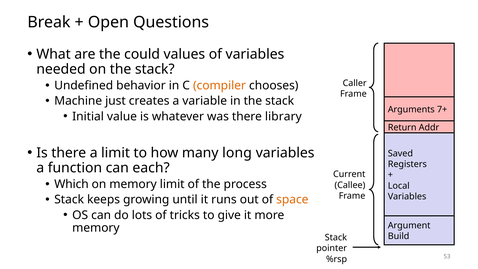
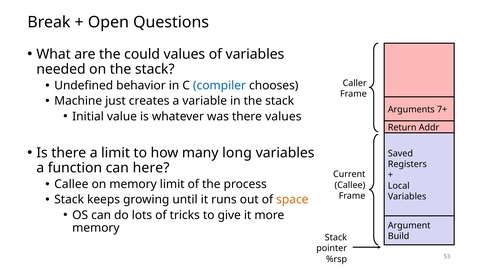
compiler colour: orange -> blue (219, 86)
there library: library -> values (283, 116)
each: each -> here (151, 168)
Which: Which -> Callee (71, 184)
